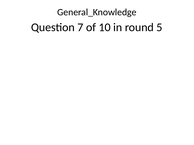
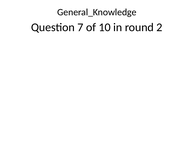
5: 5 -> 2 (159, 27)
